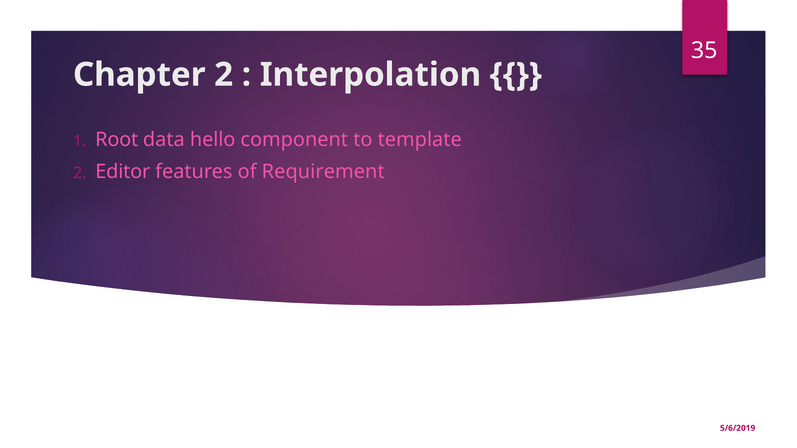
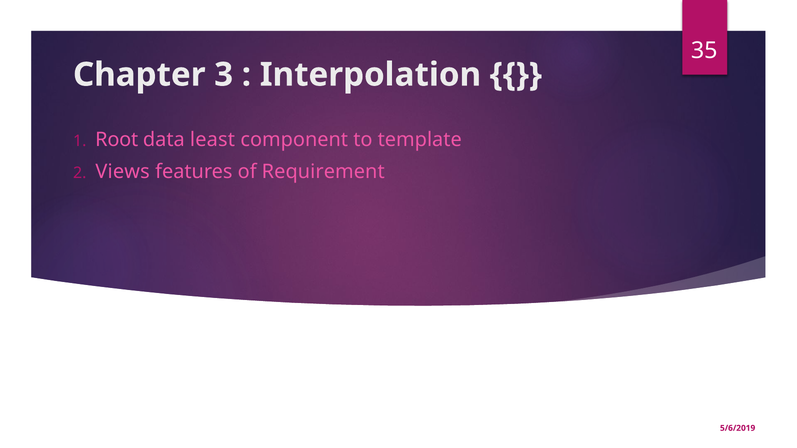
Chapter 2: 2 -> 3 (224, 75)
hello: hello -> least (213, 140)
Editor: Editor -> Views (123, 172)
